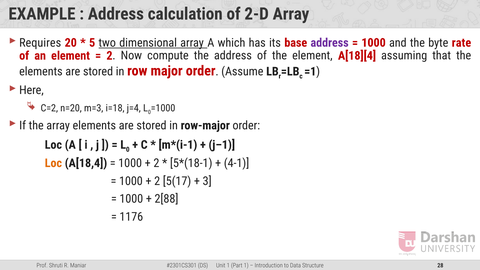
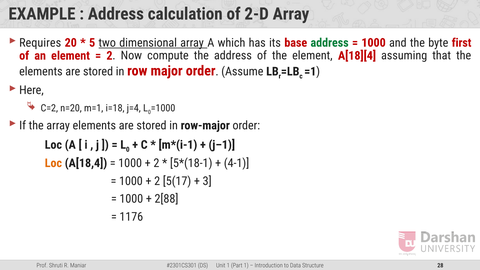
address colour: purple -> green (330, 43)
rate: rate -> first (462, 43)
m=3: m=3 -> m=1 (94, 108)
